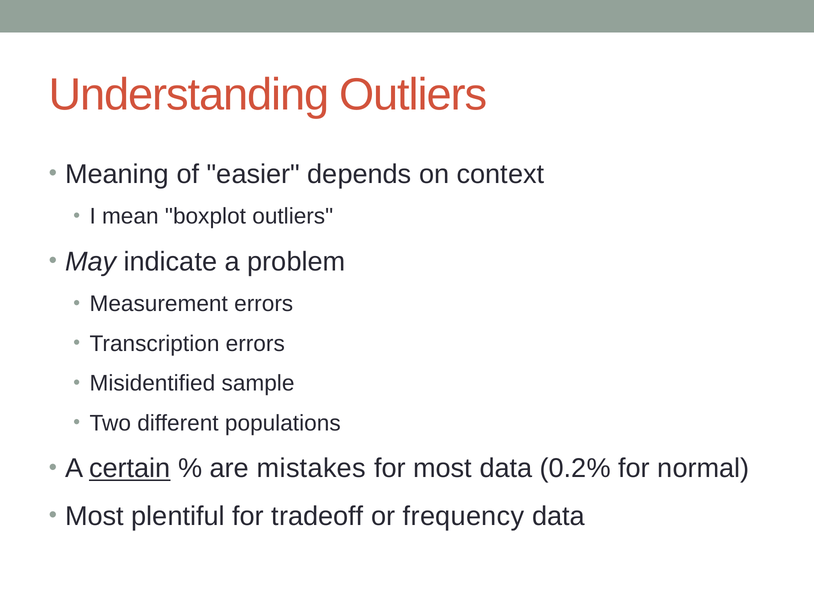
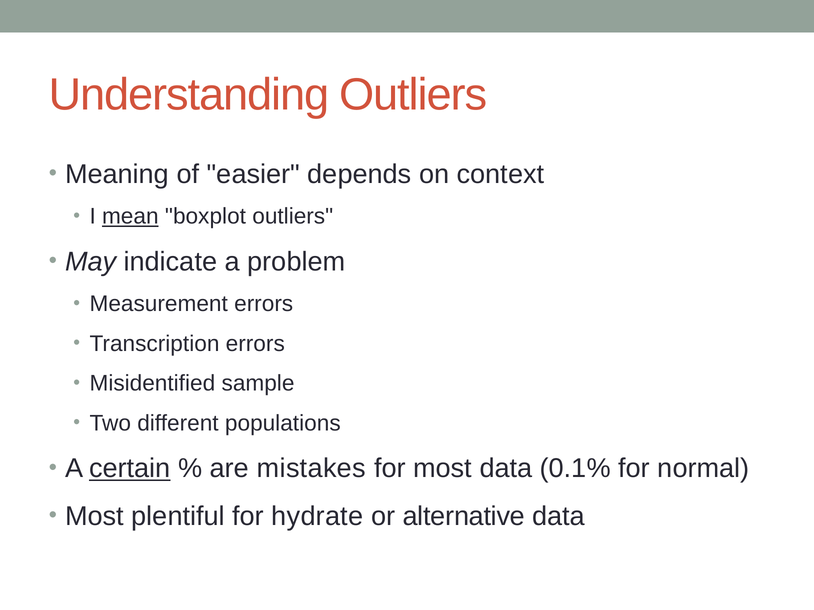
mean underline: none -> present (130, 217)
0.2%: 0.2% -> 0.1% (575, 469)
tradeoff: tradeoff -> hydrate (317, 517)
frequency: frequency -> alternative (464, 517)
